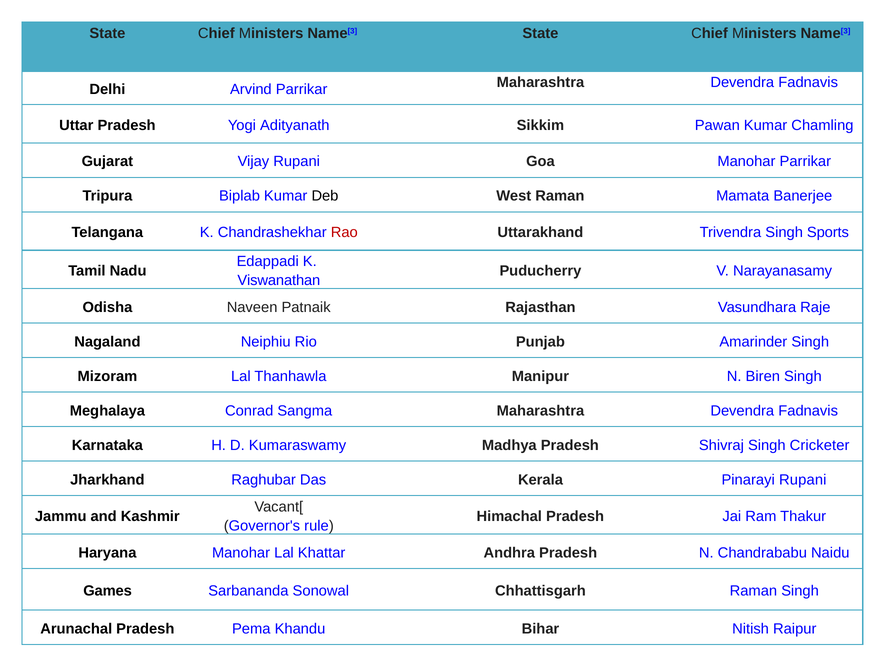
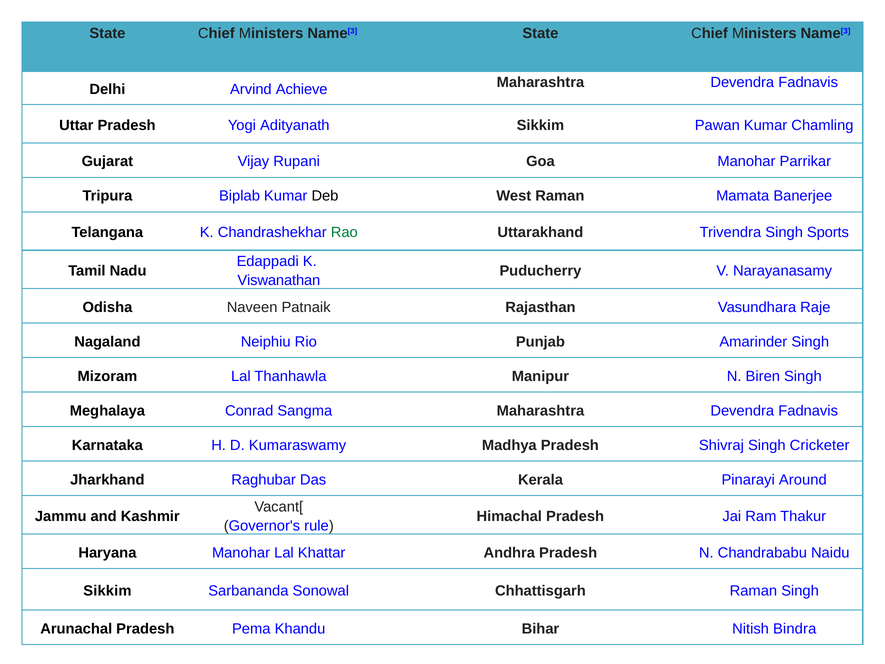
Arvind Parrikar: Parrikar -> Achieve (302, 89)
Rao colour: red -> green (344, 232)
Pinarayi Rupani: Rupani -> Around (803, 480)
Games: Games -> Sikkim (107, 591)
Raipur: Raipur -> Bindra (795, 629)
